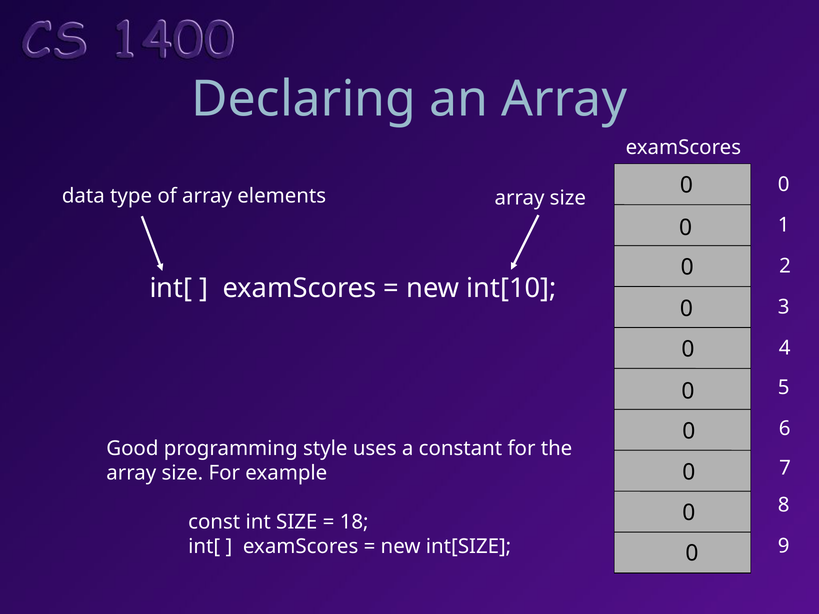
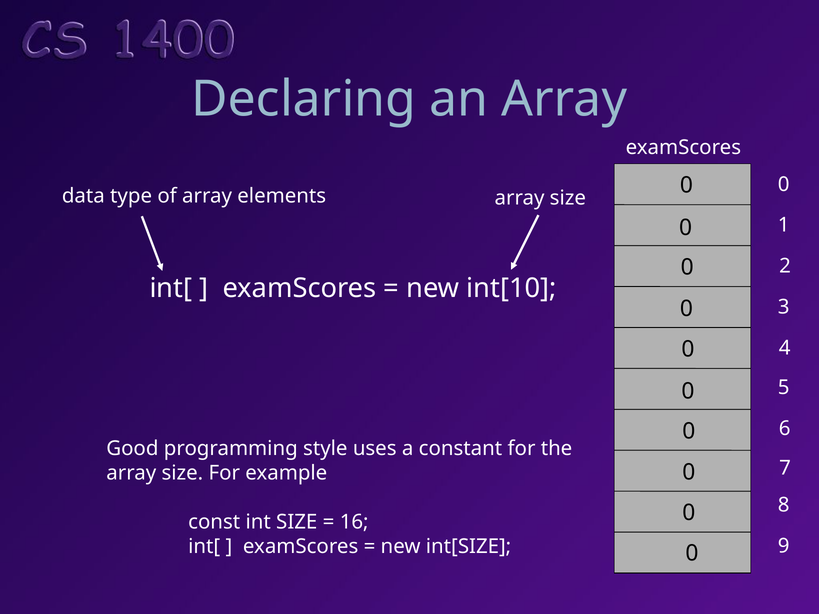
18: 18 -> 16 (354, 522)
